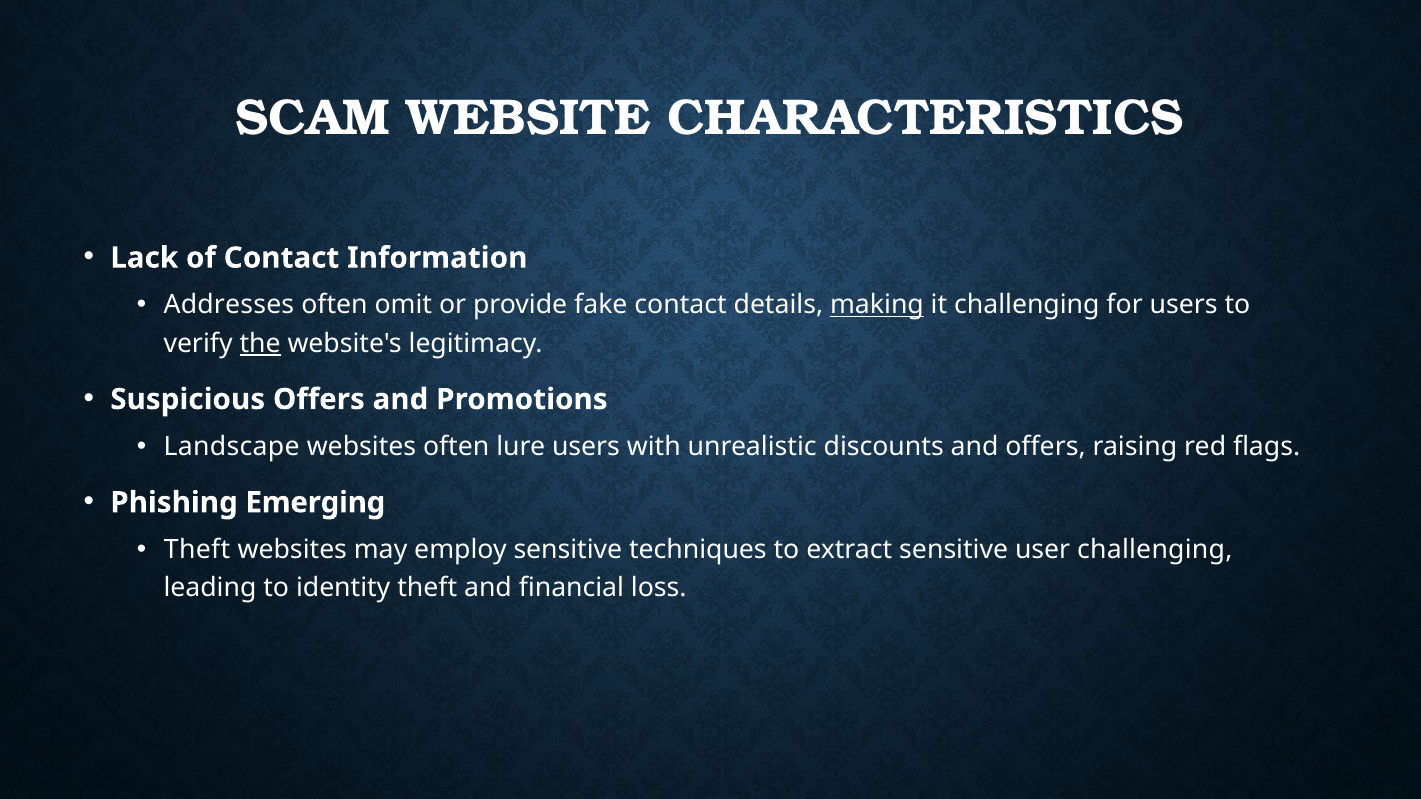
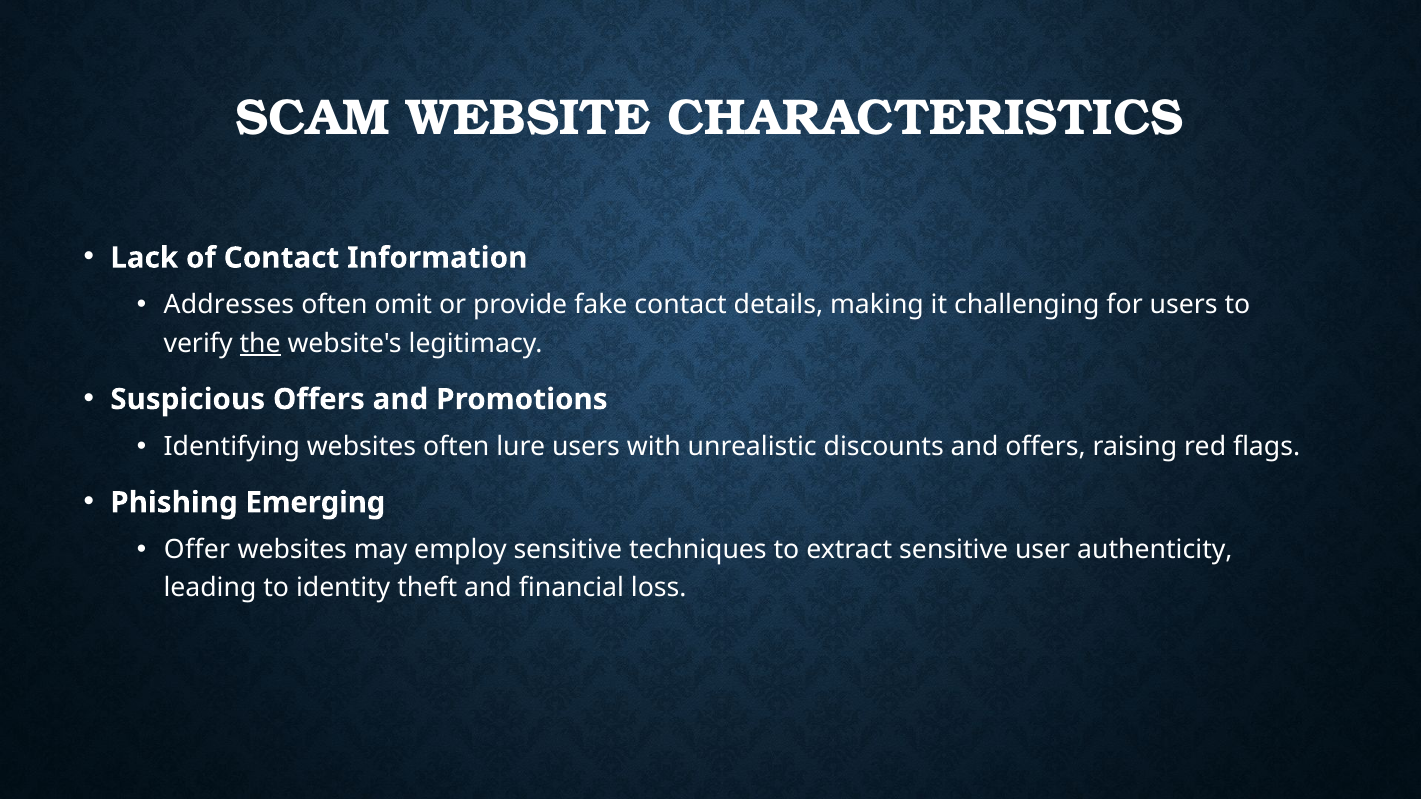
making underline: present -> none (877, 305)
Landscape: Landscape -> Identifying (232, 447)
Theft: Theft -> Offer (197, 550)
user challenging: challenging -> authenticity (1155, 550)
